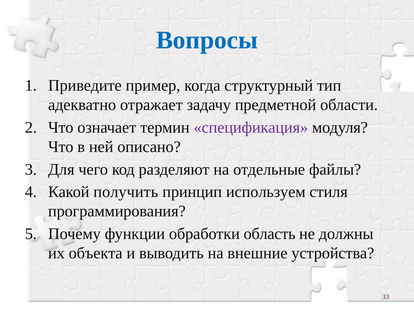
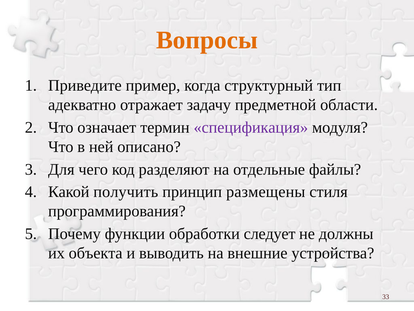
Вопросы colour: blue -> orange (207, 40)
используем: используем -> размещены (266, 192)
область: область -> следует (270, 234)
